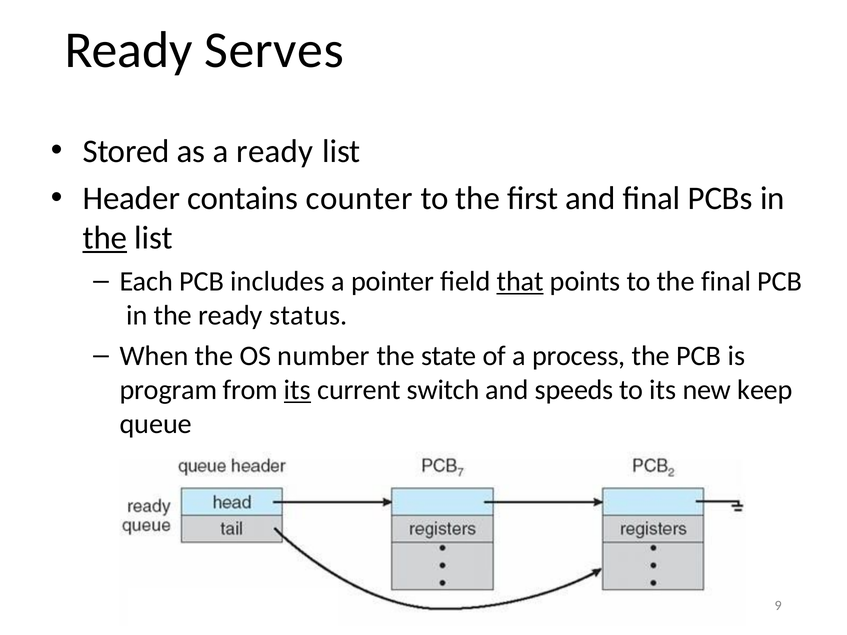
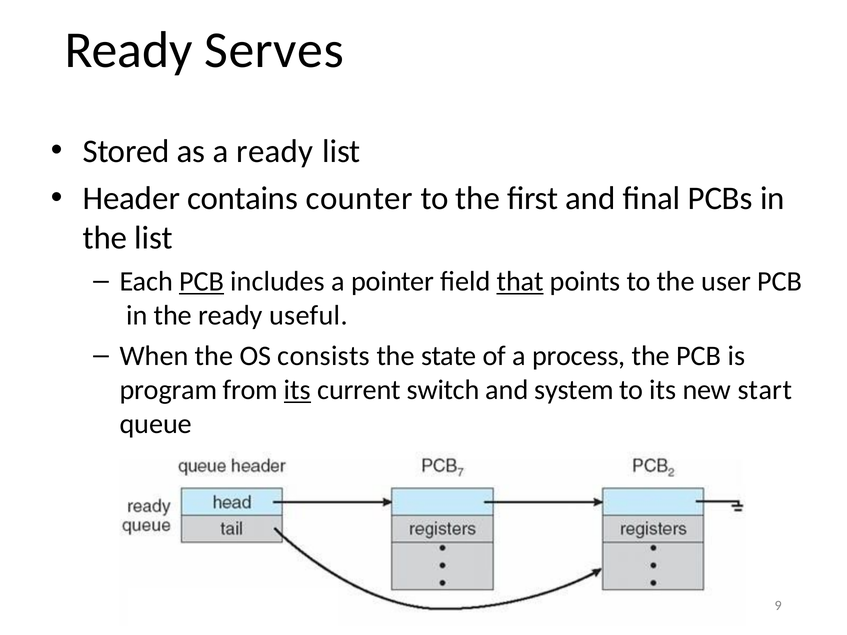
the underline: present -> none (105, 238)
PCB underline: none -> present (202, 282)
the final: final -> user (726, 282)
status: status -> useful (309, 316)
number: number -> consists (324, 356)
speeds: speeds -> system (574, 390)
keep: keep -> start (765, 390)
